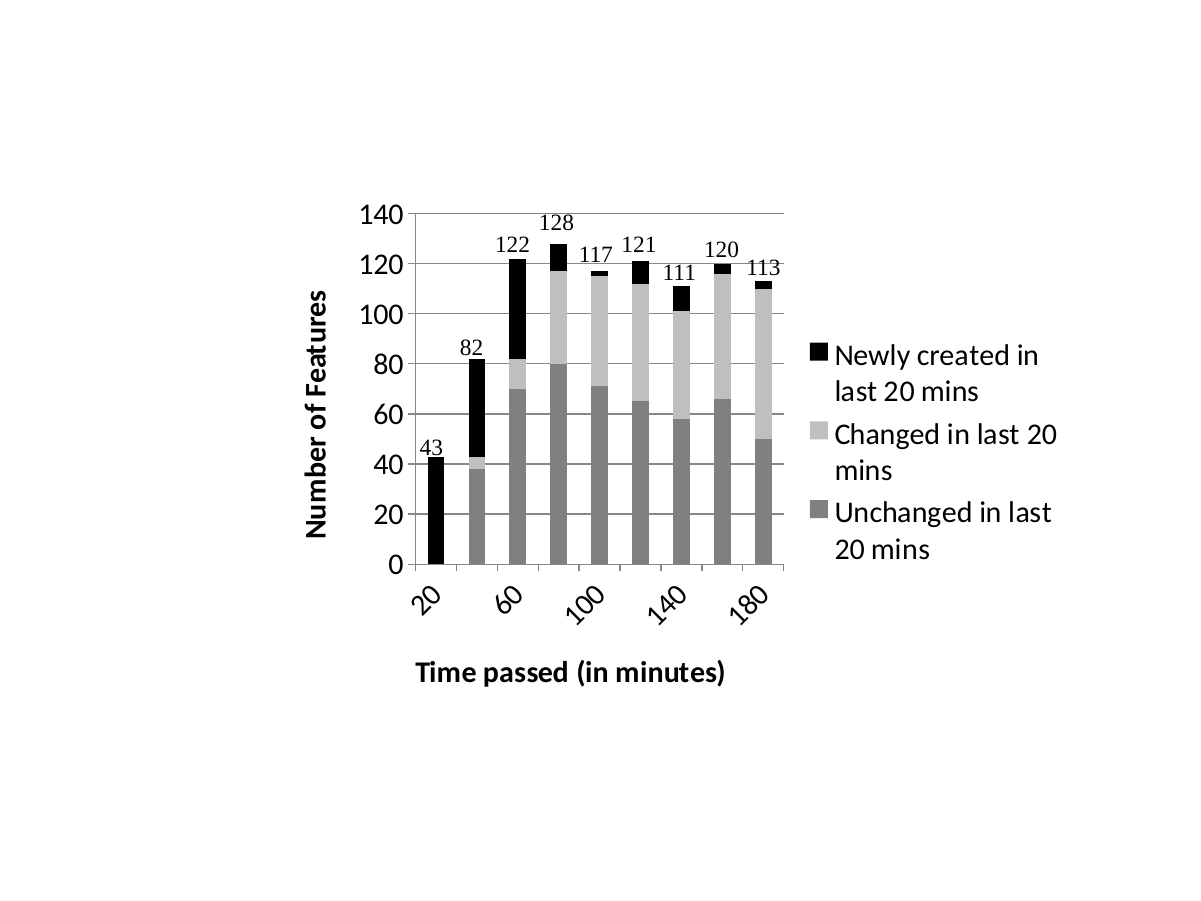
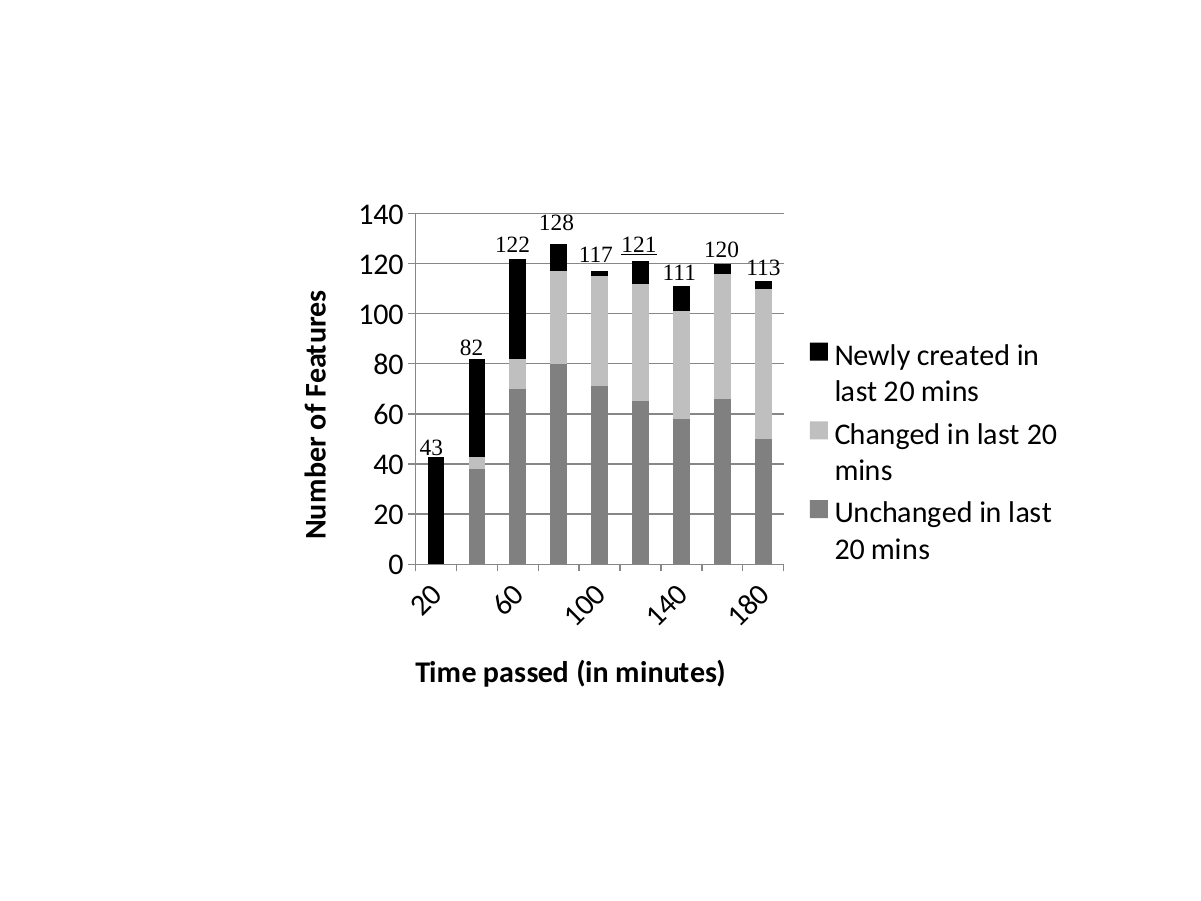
121 underline: none -> present (639, 244)
